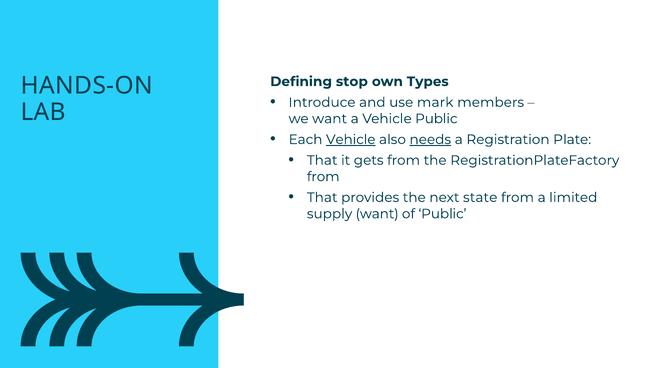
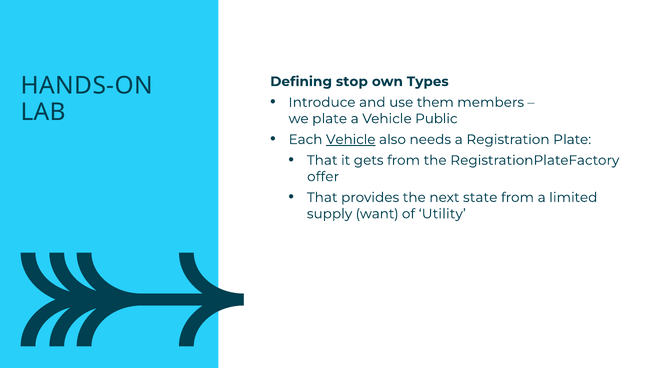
mark: mark -> them (435, 102)
we want: want -> plate (330, 119)
needs underline: present -> none (430, 139)
from: from -> offer (323, 177)
of Public: Public -> Utility (442, 214)
